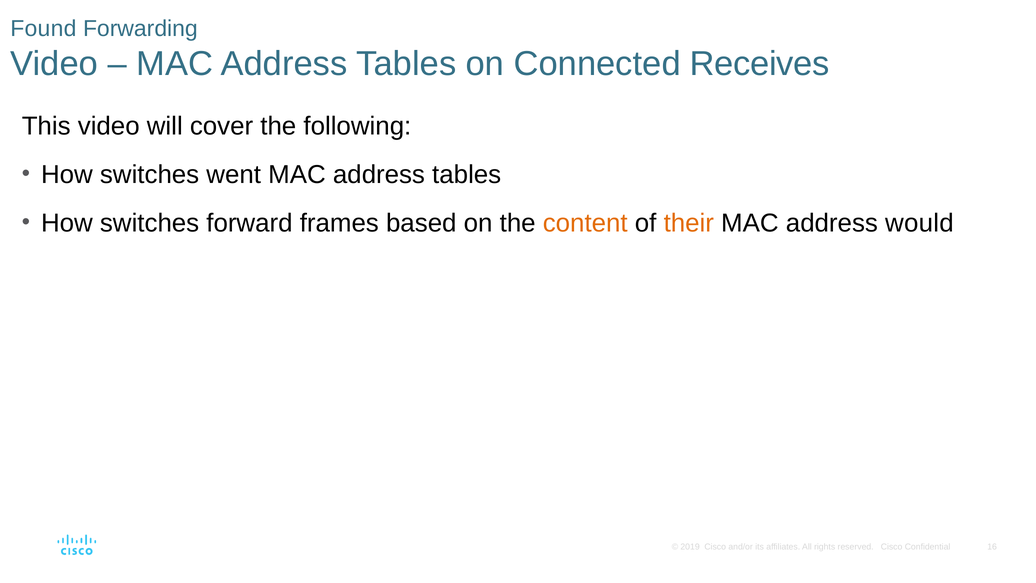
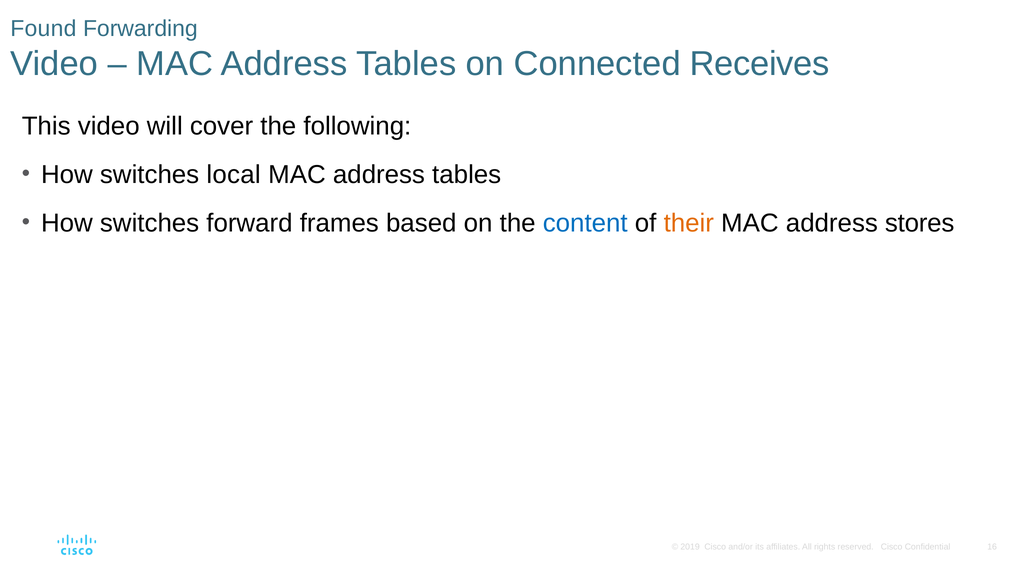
went: went -> local (234, 175)
content colour: orange -> blue (585, 223)
would: would -> stores (920, 223)
